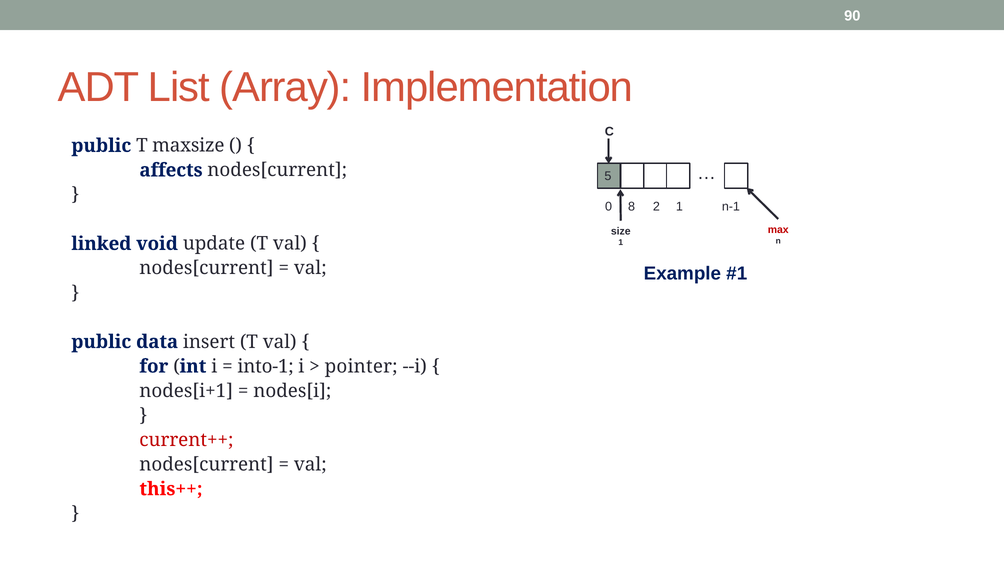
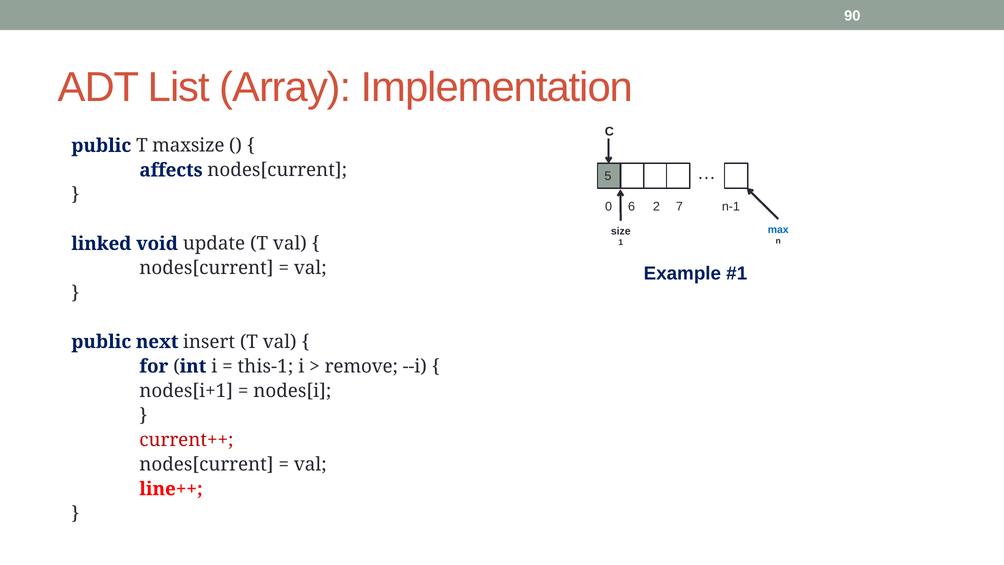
8: 8 -> 6 (632, 207)
2 1: 1 -> 7 (679, 207)
max colour: red -> blue (778, 230)
data: data -> next (157, 342)
into-1: into-1 -> this-1 (265, 366)
pointer: pointer -> remove (361, 366)
this++: this++ -> line++ (171, 489)
